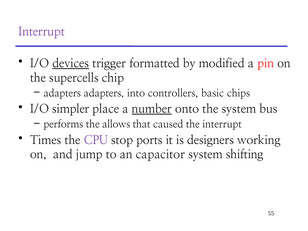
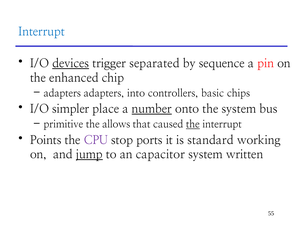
Interrupt colour: purple -> blue (42, 32)
formatted: formatted -> separated (154, 63)
modified: modified -> sequence (222, 63)
supercells: supercells -> enhanced (74, 78)
performs: performs -> primitive (63, 124)
the underline: none -> present (193, 124)
Times: Times -> Points (46, 140)
designers: designers -> standard (210, 140)
jump underline: none -> present (89, 155)
shifting: shifting -> written (245, 155)
